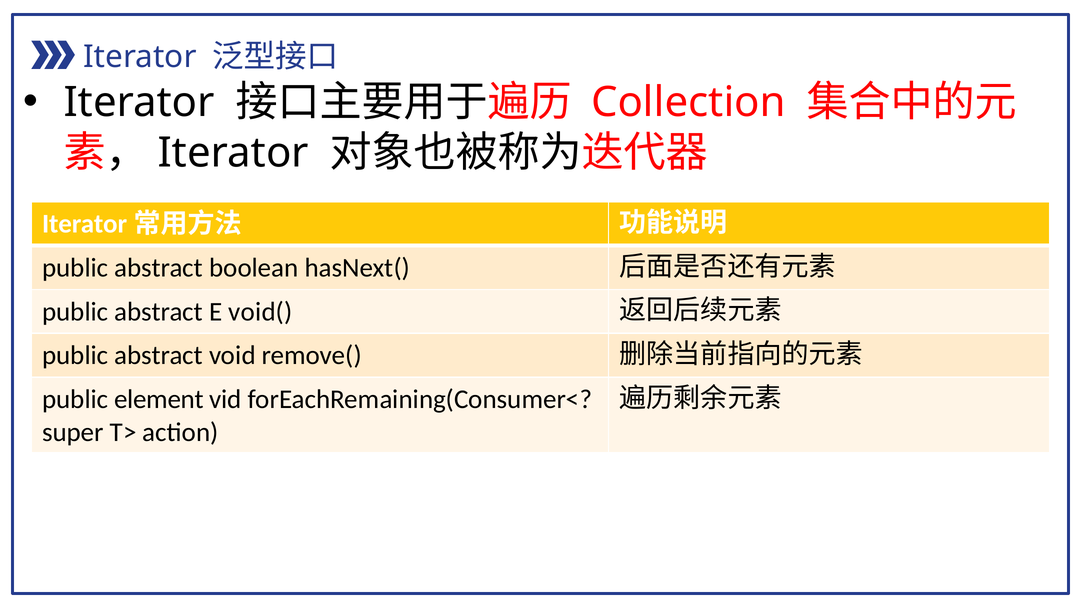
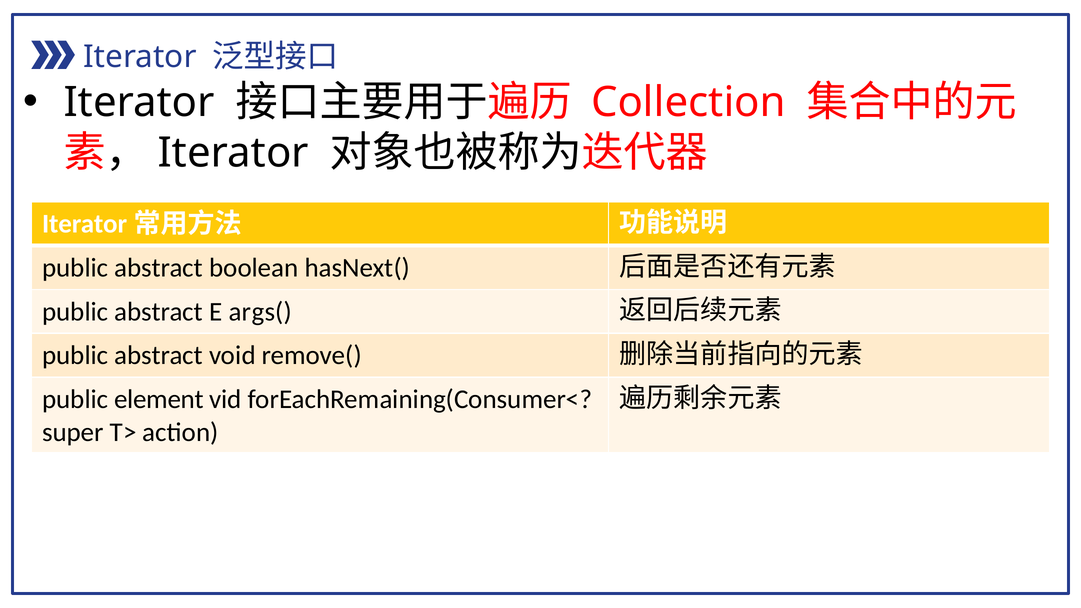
void(: void( -> args( (260, 312)
